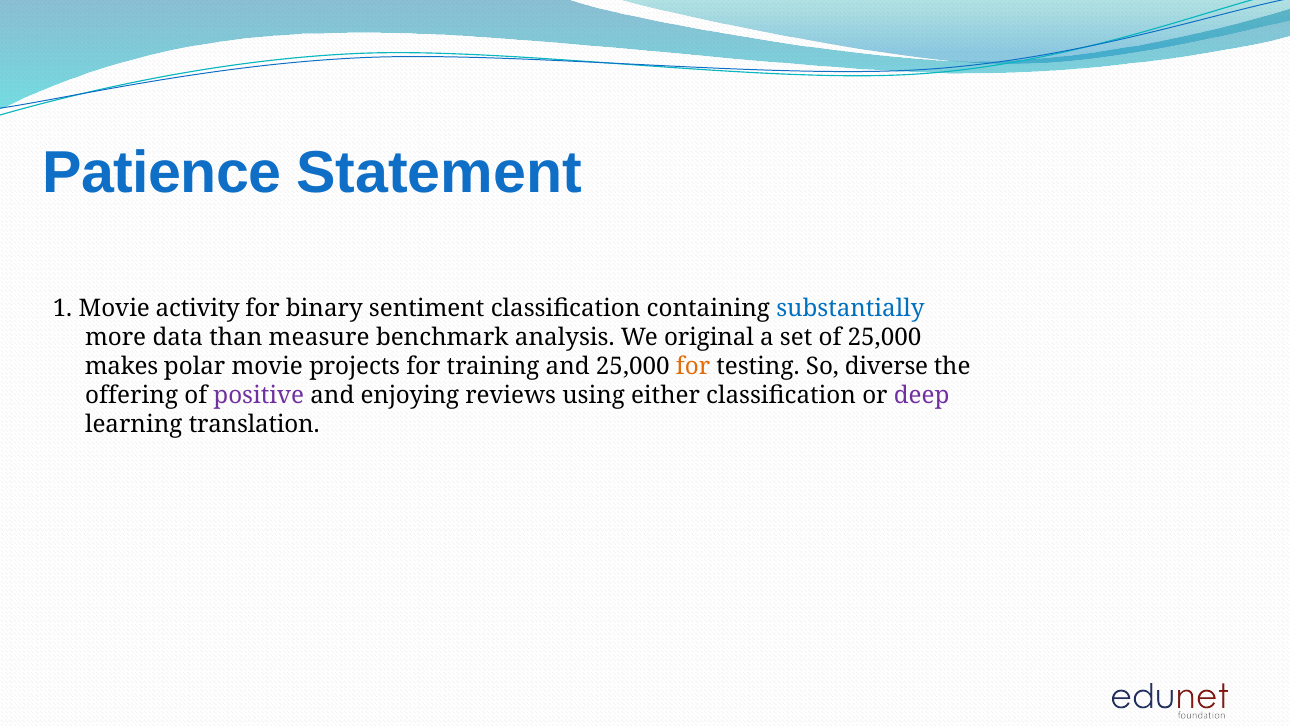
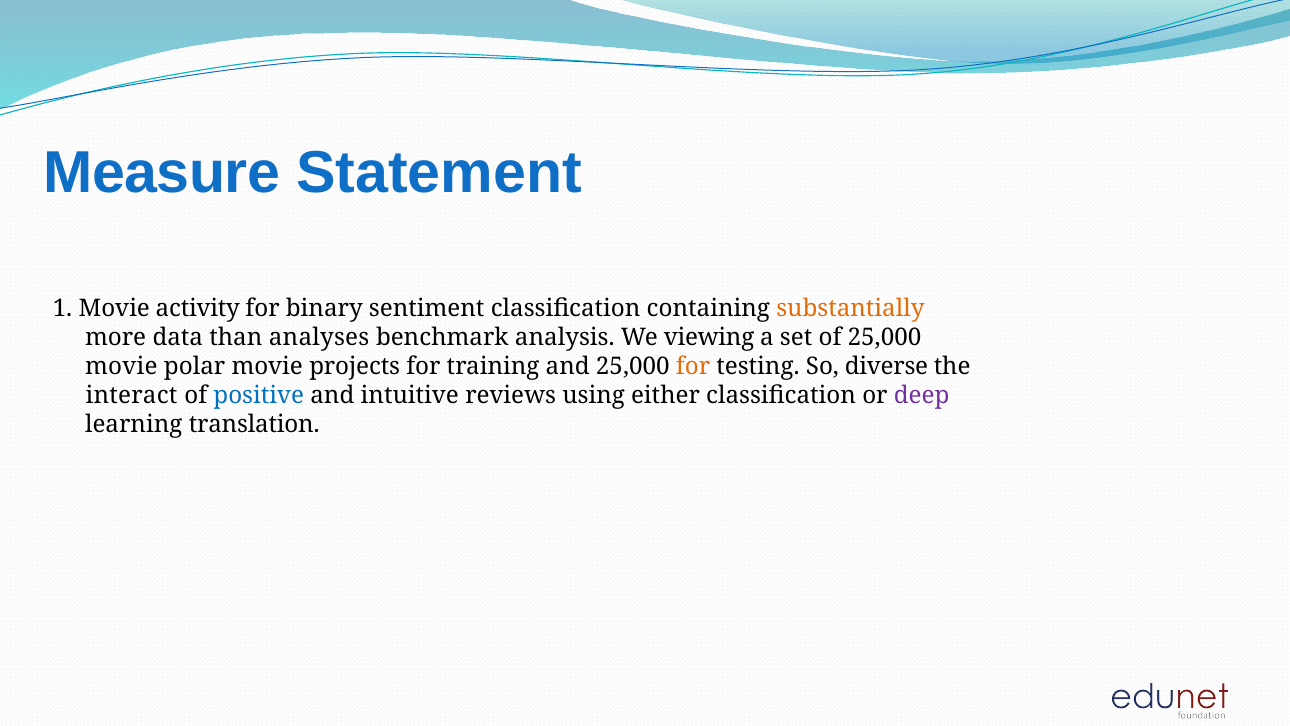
Patience: Patience -> Measure (162, 173)
substantially colour: blue -> orange (850, 309)
measure: measure -> analyses (319, 338)
original: original -> viewing (709, 338)
makes: makes -> movie (121, 367)
offering: offering -> interact (132, 396)
positive colour: purple -> blue (259, 396)
enjoying: enjoying -> intuitive (410, 396)
